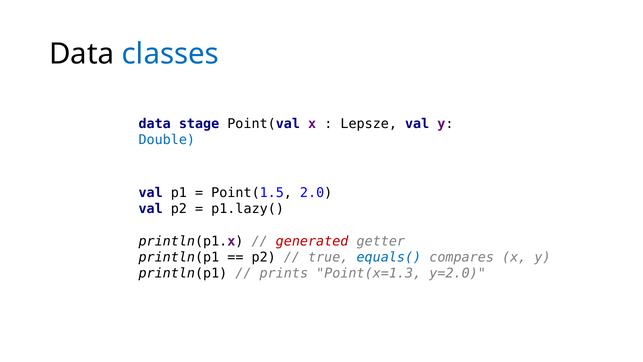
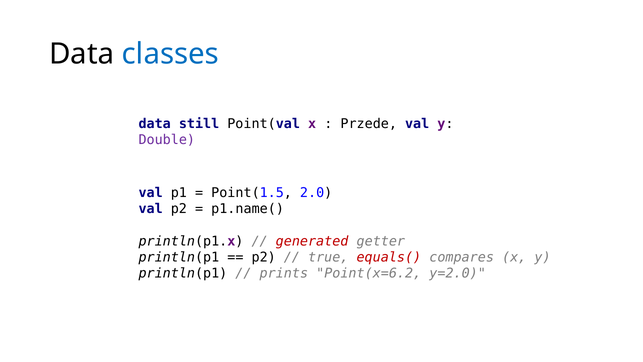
stage: stage -> still (199, 124)
Lepsze: Lepsze -> Przede (369, 124)
Double colour: blue -> purple (167, 140)
p1.lazy(: p1.lazy( -> p1.name( (248, 209)
equals( colour: blue -> red (389, 257)
Point(x=1.3: Point(x=1.3 -> Point(x=6.2 (369, 273)
